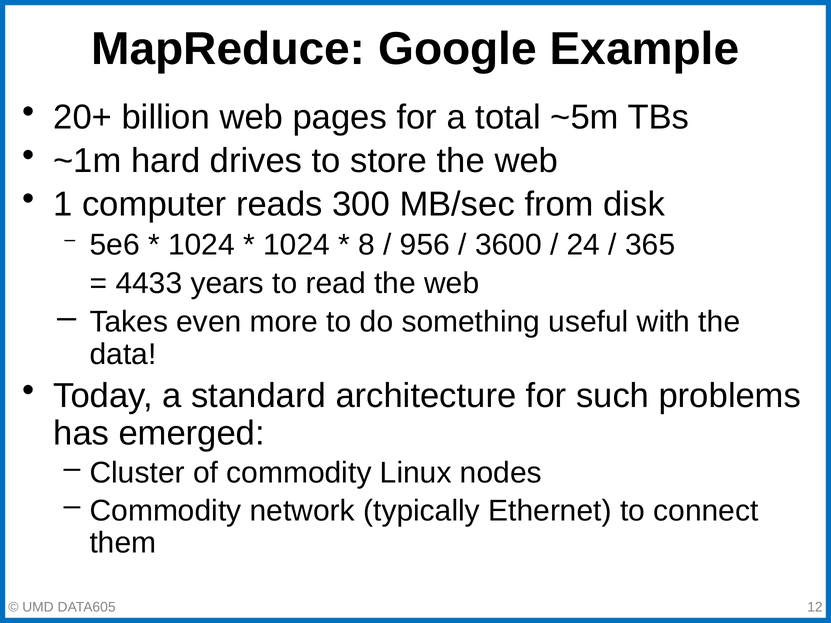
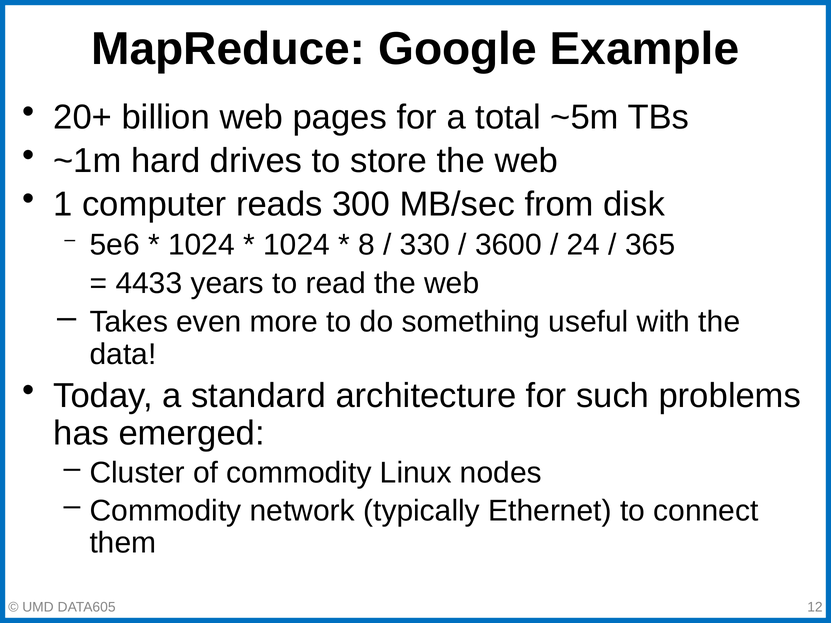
956: 956 -> 330 (425, 245)
